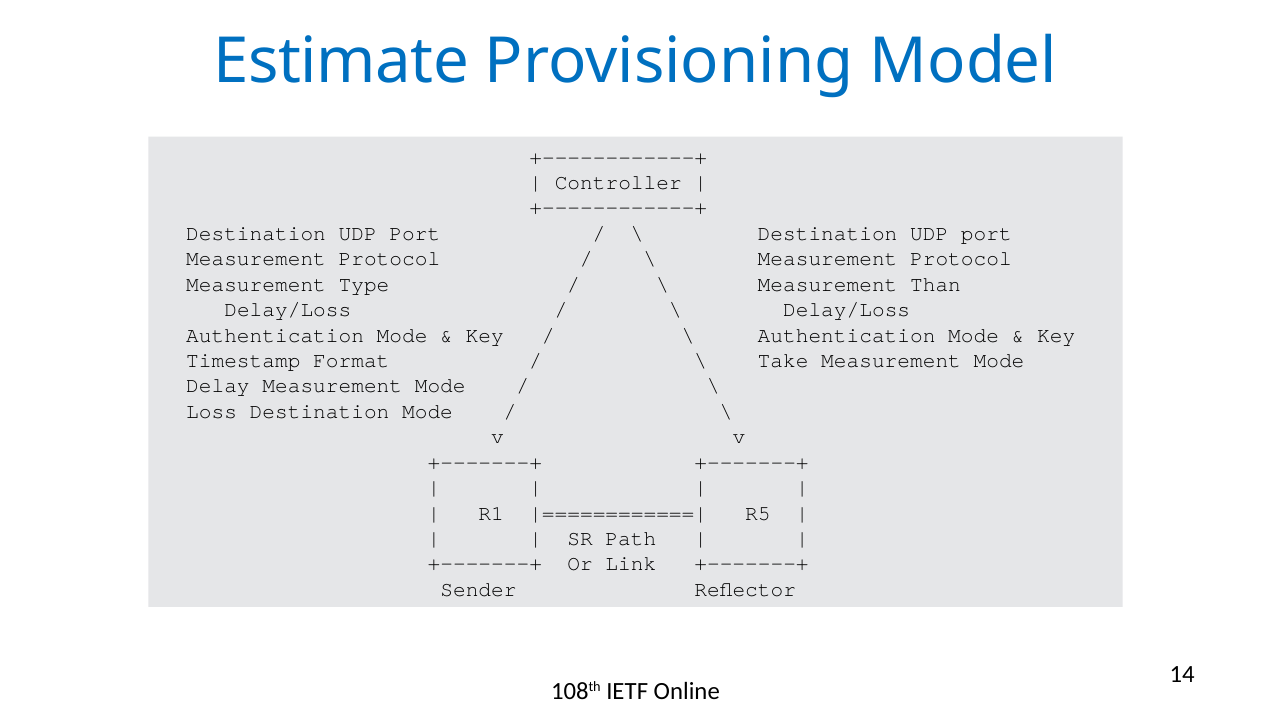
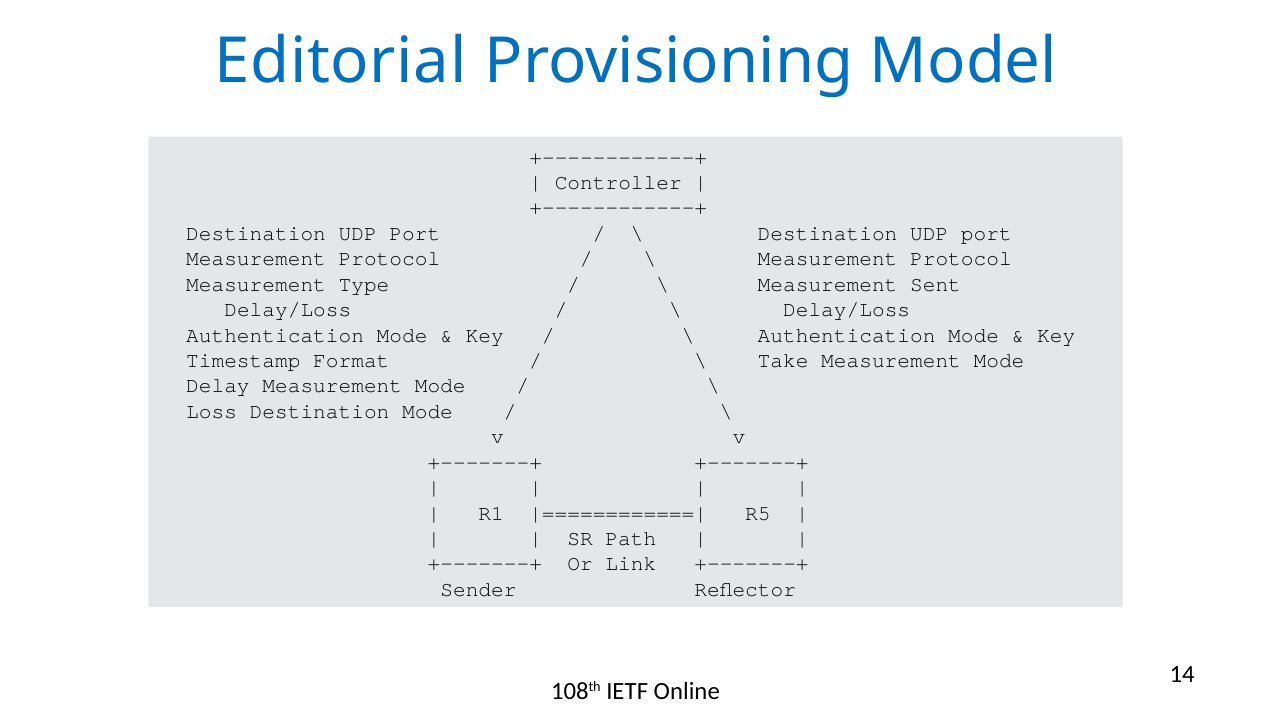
Estimate: Estimate -> Editorial (341, 61)
Than: Than -> Sent (936, 284)
